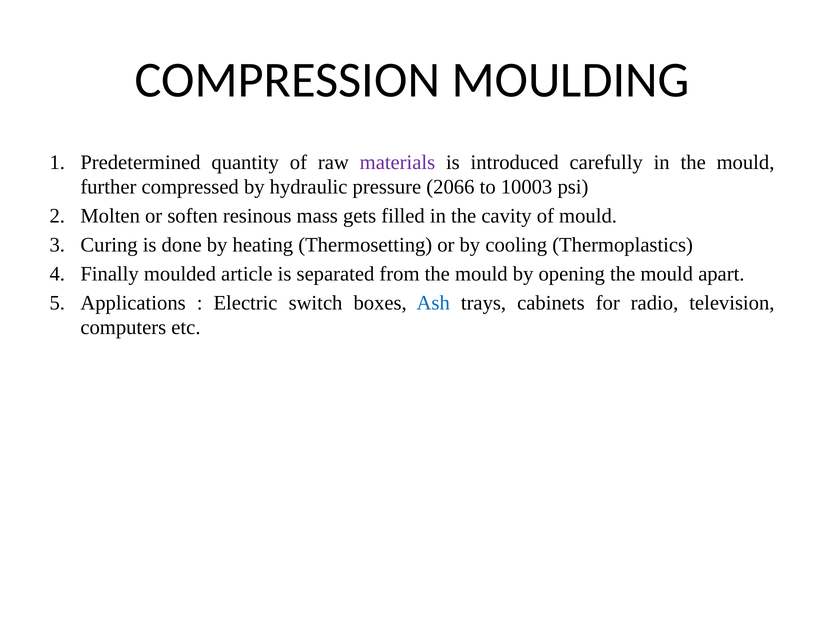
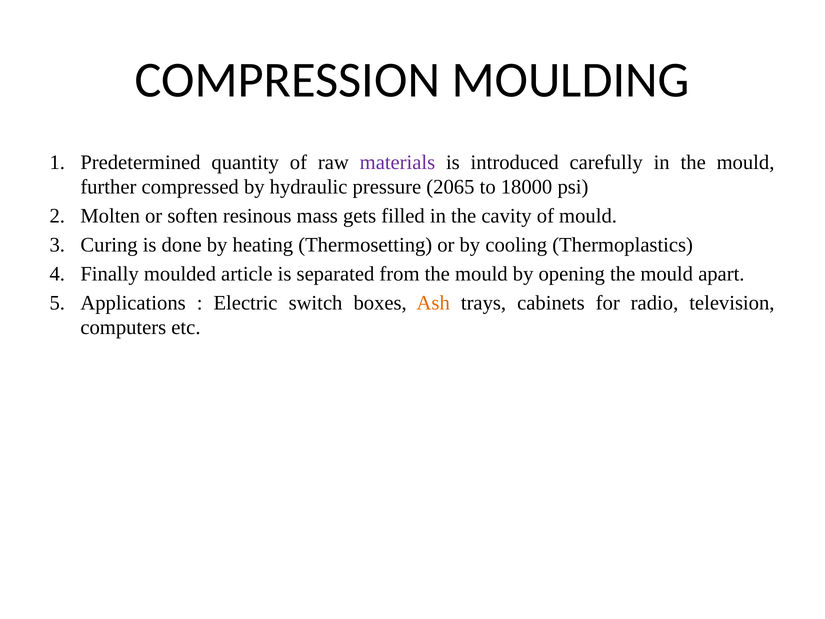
2066: 2066 -> 2065 (450, 187)
10003: 10003 -> 18000 (527, 187)
Ash colour: blue -> orange (433, 303)
